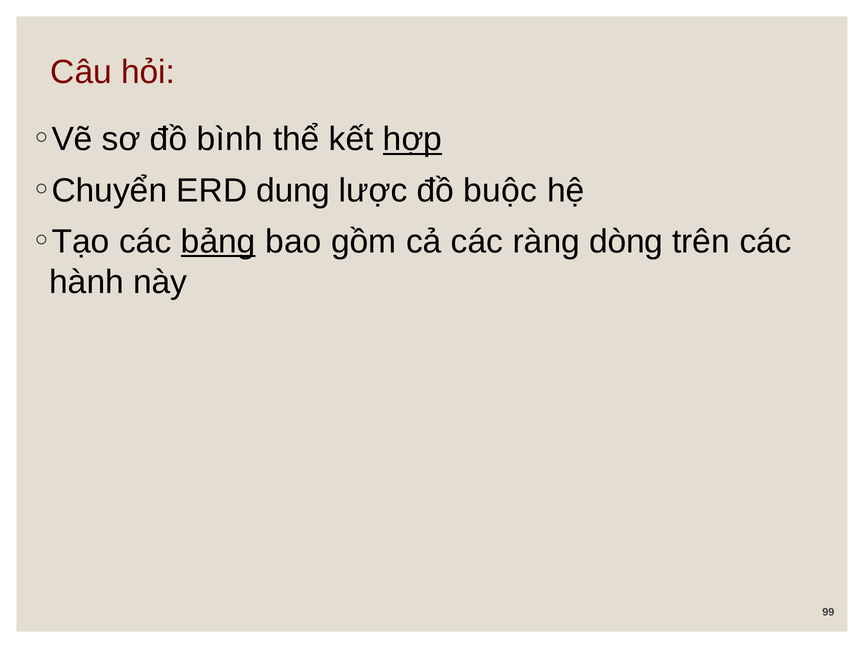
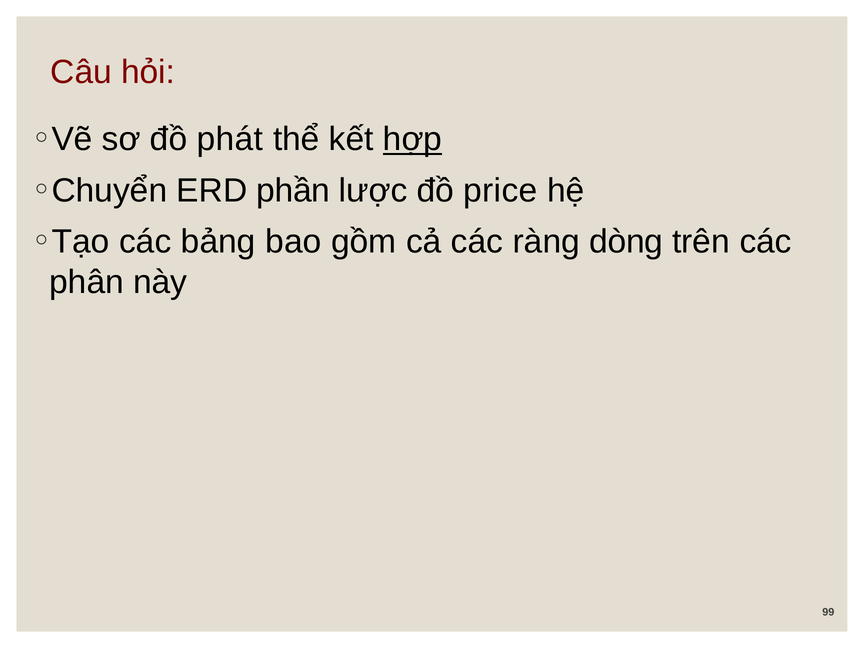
bình: bình -> phát (230, 139)
dung: dung -> phần (293, 191)
buộc: buộc -> price (500, 191)
bảng underline: present -> none (218, 242)
hành: hành -> phân (87, 282)
